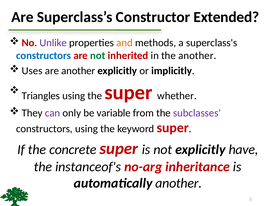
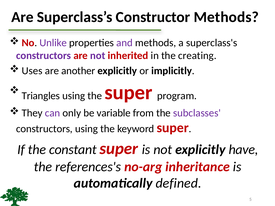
Constructor Extended: Extended -> Methods (226, 17)
and colour: orange -> purple (125, 43)
constructors colour: blue -> purple (44, 56)
not colour: green -> purple (98, 56)
the another: another -> creating (197, 56)
whether: whether -> program (177, 96)
concrete: concrete -> constant (73, 150)
instanceof's: instanceof's -> references's (88, 167)
automatically another: another -> defined (179, 183)
